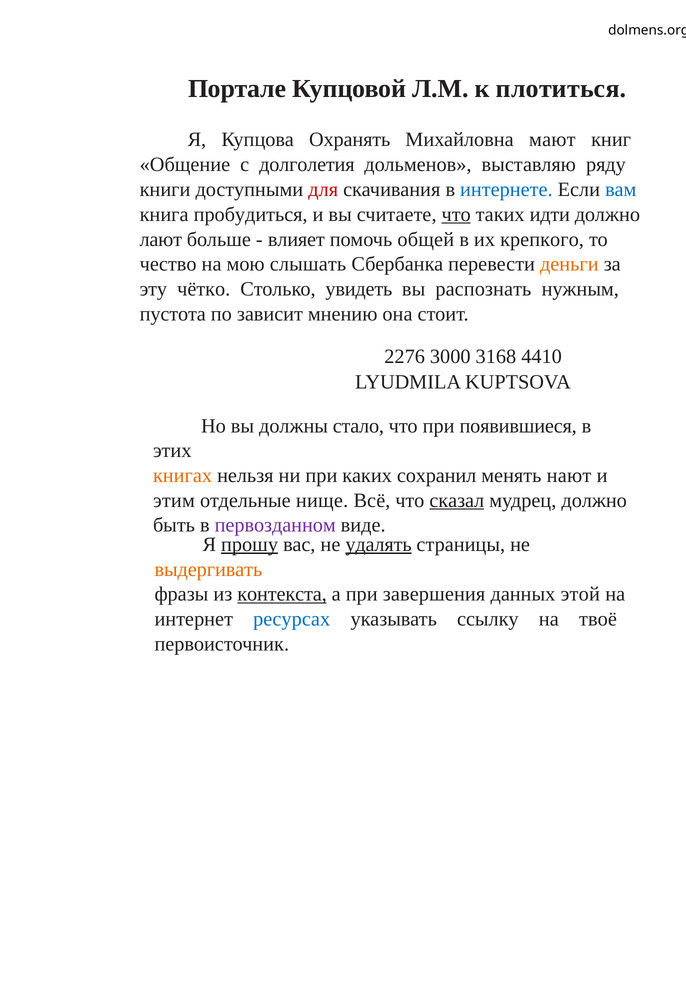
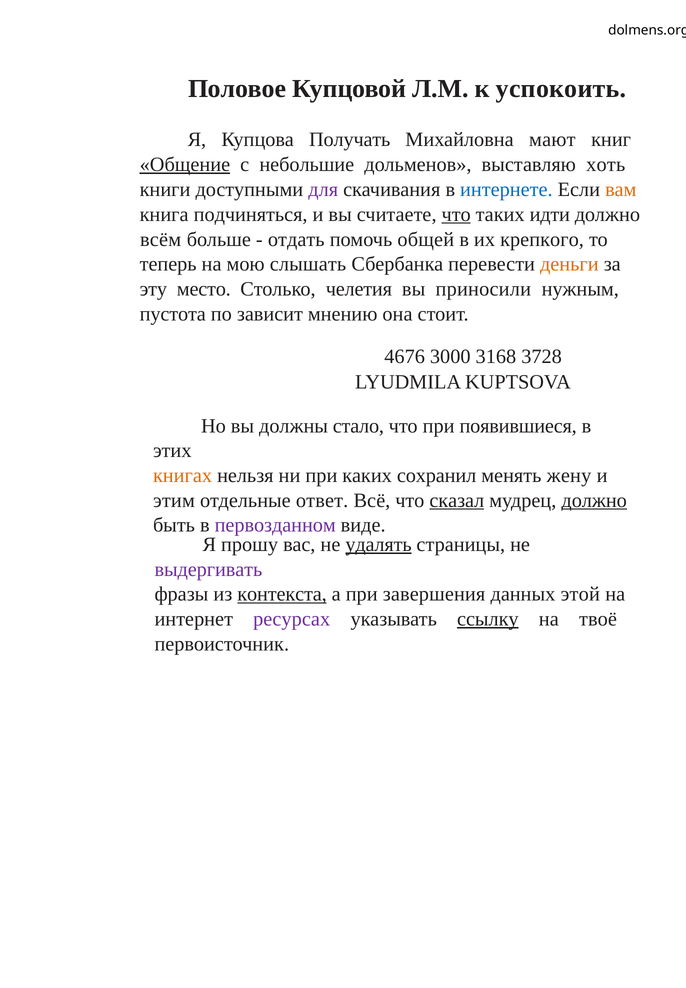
Портале: Портале -> Половое (237, 89)
плотиться: плотиться -> успокоить (561, 89)
Охранять: Охранять -> Получать (350, 139)
Общение underline: none -> present (185, 164)
долголетия: долголетия -> небольшие (307, 164)
ряду: ряду -> хоть (606, 164)
для colour: red -> purple (323, 189)
вам colour: blue -> orange (621, 189)
пробудиться: пробудиться -> подчиняться (251, 214)
лают: лают -> всём (161, 239)
влияет: влияет -> отдать (296, 239)
чество: чество -> теперь (168, 264)
чётко: чётко -> место (204, 289)
увидеть: увидеть -> челетия (359, 289)
распознать: распознать -> приносили (483, 289)
2276: 2276 -> 4676 (405, 356)
4410: 4410 -> 3728 (542, 356)
нают: нают -> жену (569, 475)
нище: нище -> ответ (322, 500)
должно underline: none -> present (594, 500)
прошу underline: present -> none (250, 544)
выдергивать colour: orange -> purple (208, 569)
ресурсах colour: blue -> purple (292, 619)
ссылку underline: none -> present (488, 619)
